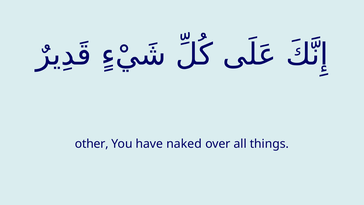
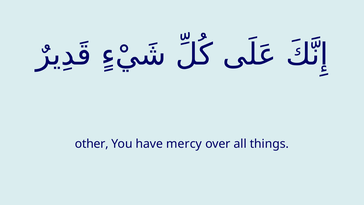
naked: naked -> mercy (184, 144)
